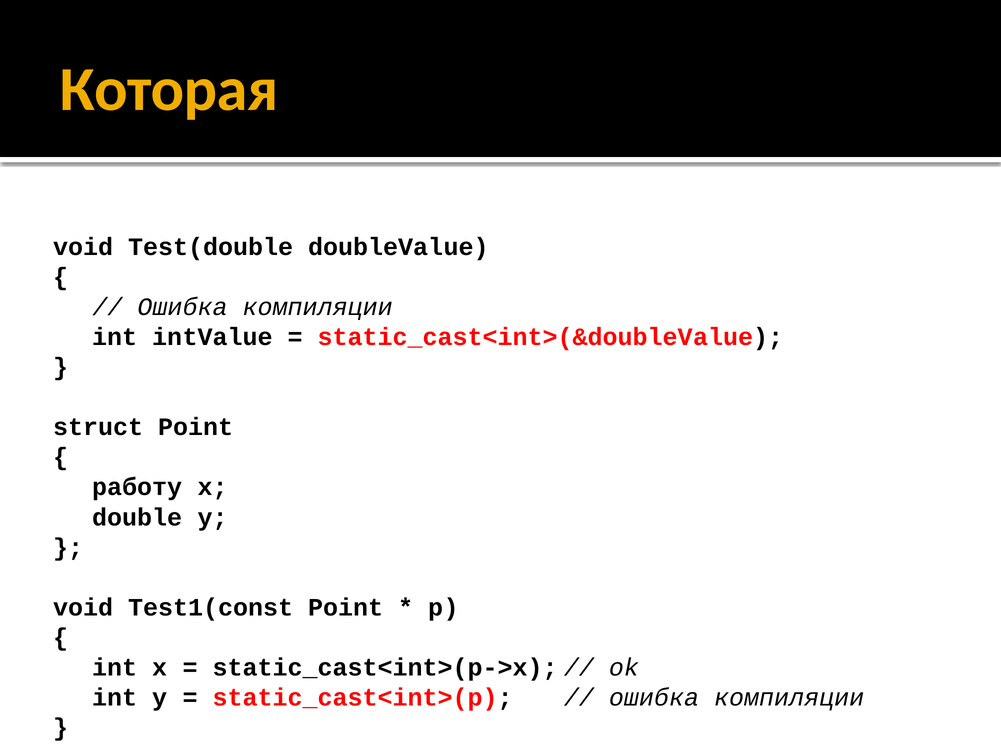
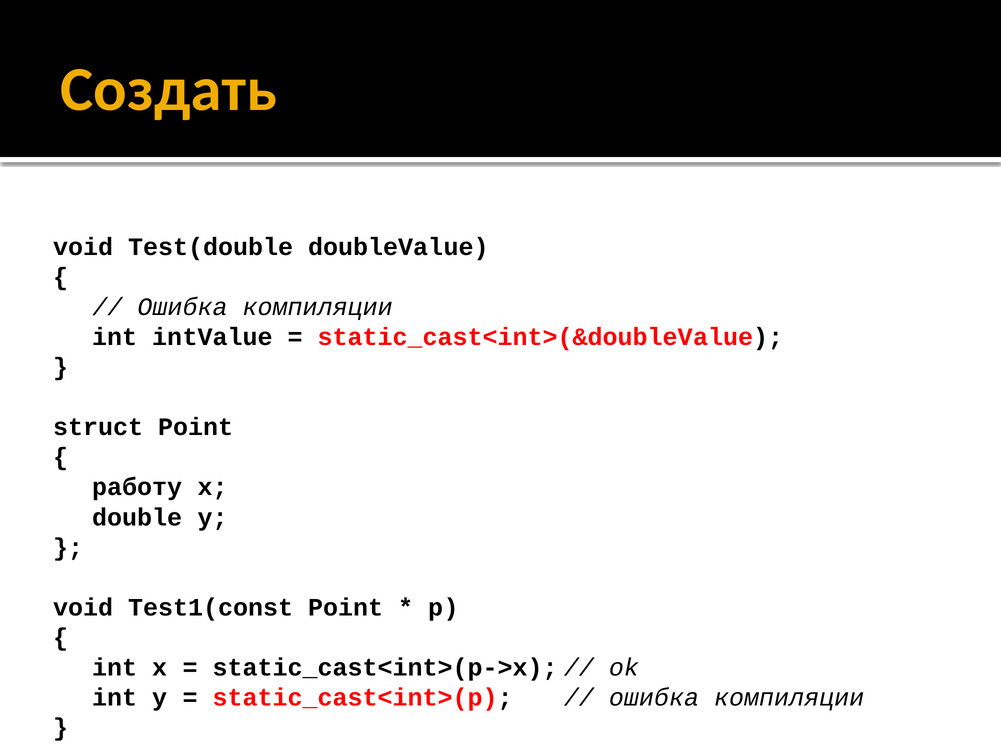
Которая: Которая -> Создать (169, 89)
